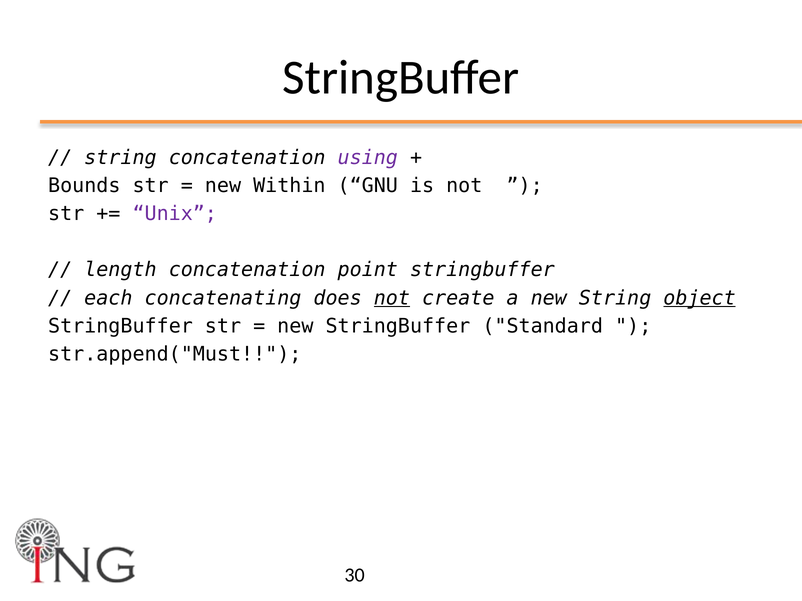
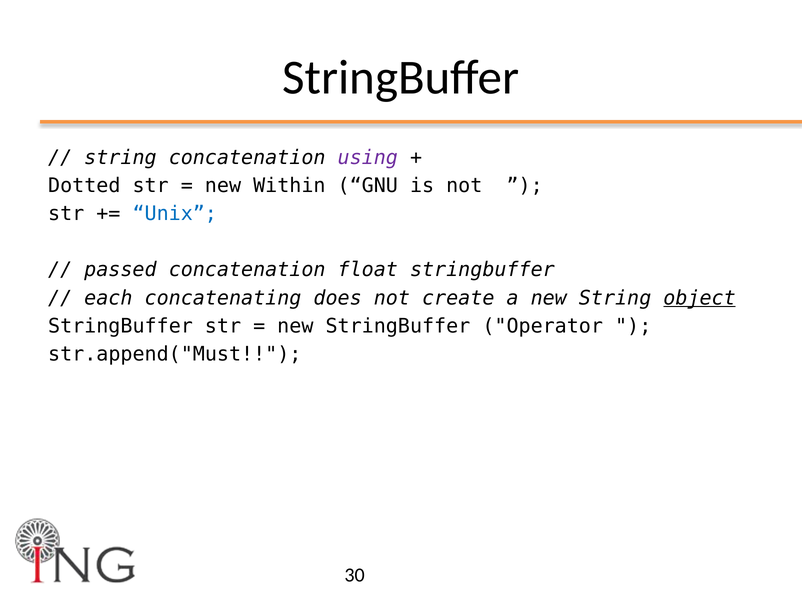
Bounds: Bounds -> Dotted (84, 186)
Unix colour: purple -> blue (175, 214)
length: length -> passed (120, 270)
point: point -> float (368, 270)
not underline: present -> none (392, 298)
Standard: Standard -> Operator (543, 326)
